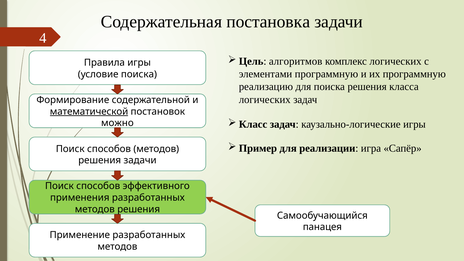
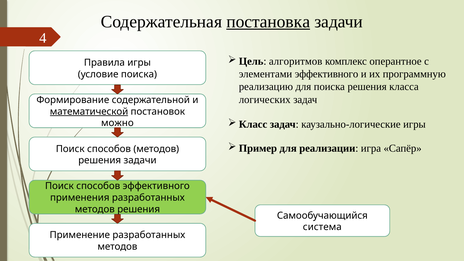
постановка underline: none -> present (268, 22)
комплекс логических: логических -> оперантное (395, 61)
элементами программную: программную -> эффективного (327, 74)
панацея: панацея -> система (322, 227)
